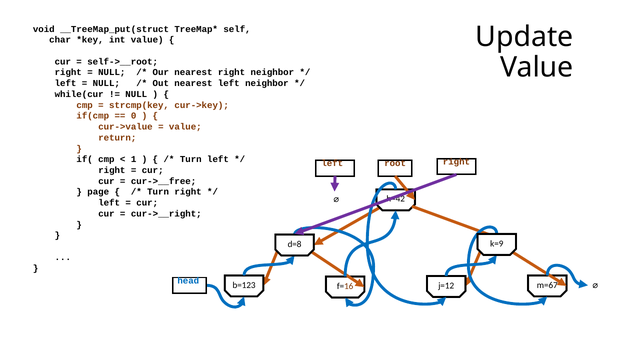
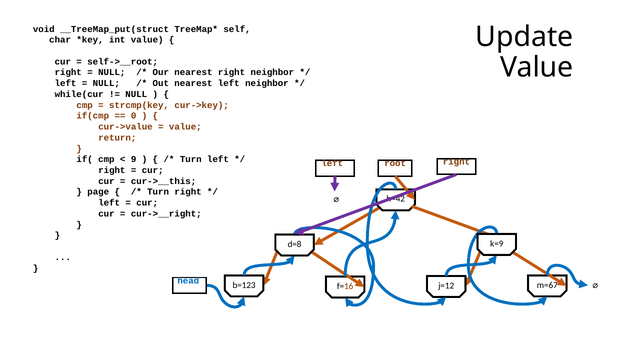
1: 1 -> 9 (134, 160)
cur->__free: cur->__free -> cur->__this (164, 181)
